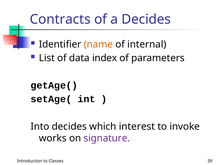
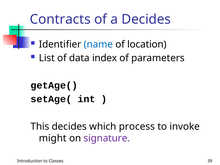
name colour: orange -> blue (98, 44)
internal: internal -> location (147, 44)
Into: Into -> This (40, 126)
interest: interest -> process (137, 126)
works: works -> might (53, 138)
